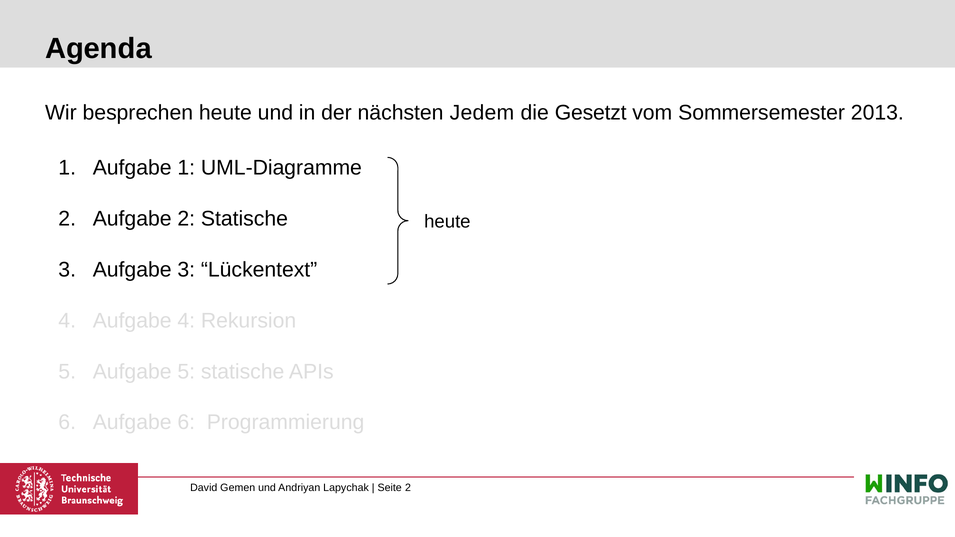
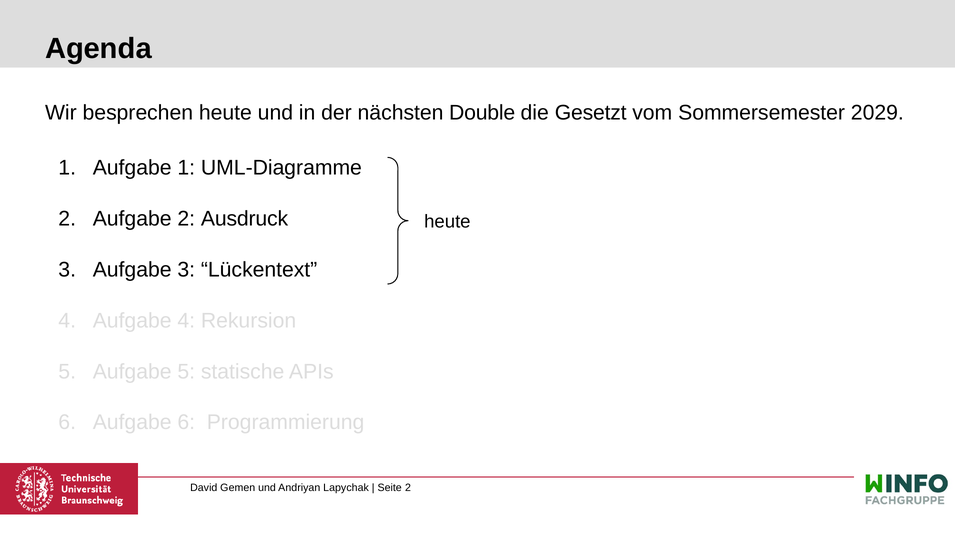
Jedem: Jedem -> Double (482, 113)
2013: 2013 -> 2029 (877, 113)
2 Statische: Statische -> Ausdruck (245, 219)
